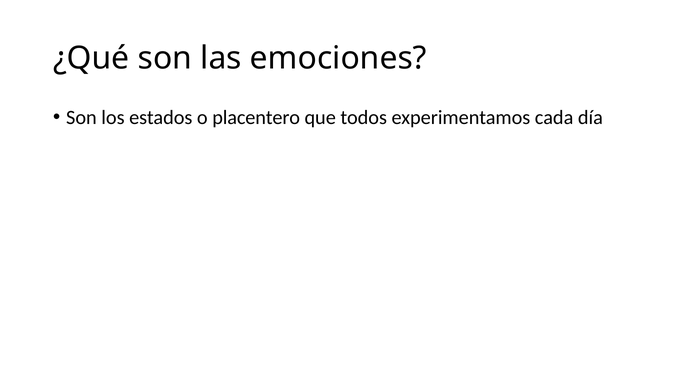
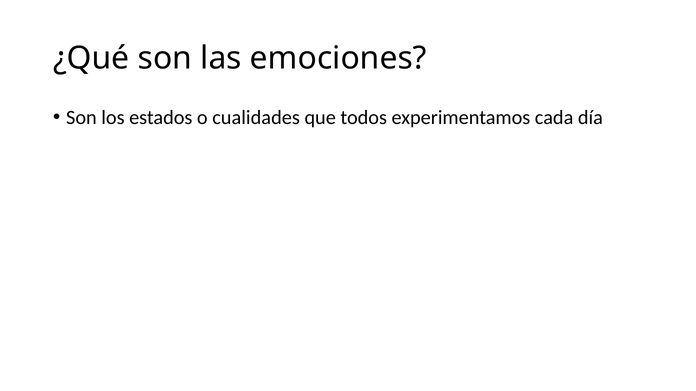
placentero: placentero -> cualidades (256, 118)
